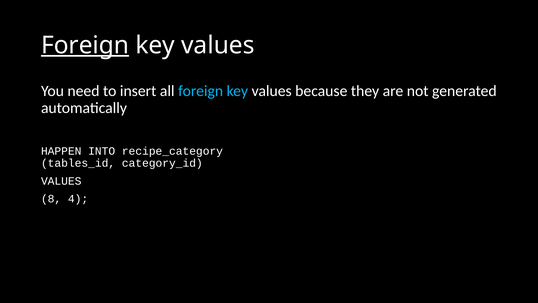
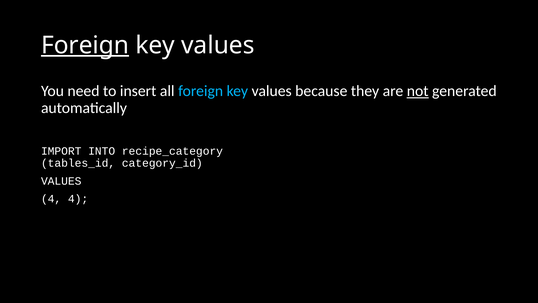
not underline: none -> present (418, 91)
HAPPEN: HAPPEN -> IMPORT (61, 151)
8: 8 -> 4 (51, 198)
